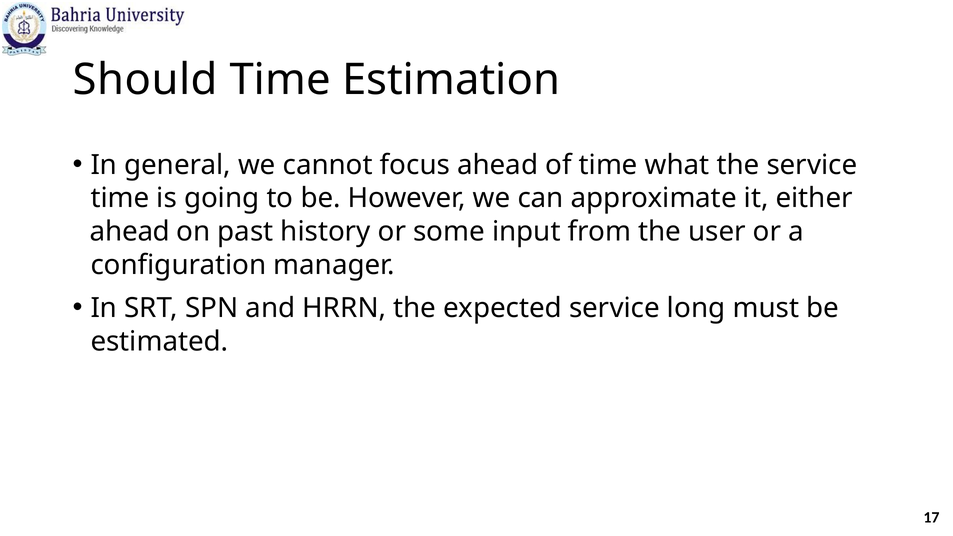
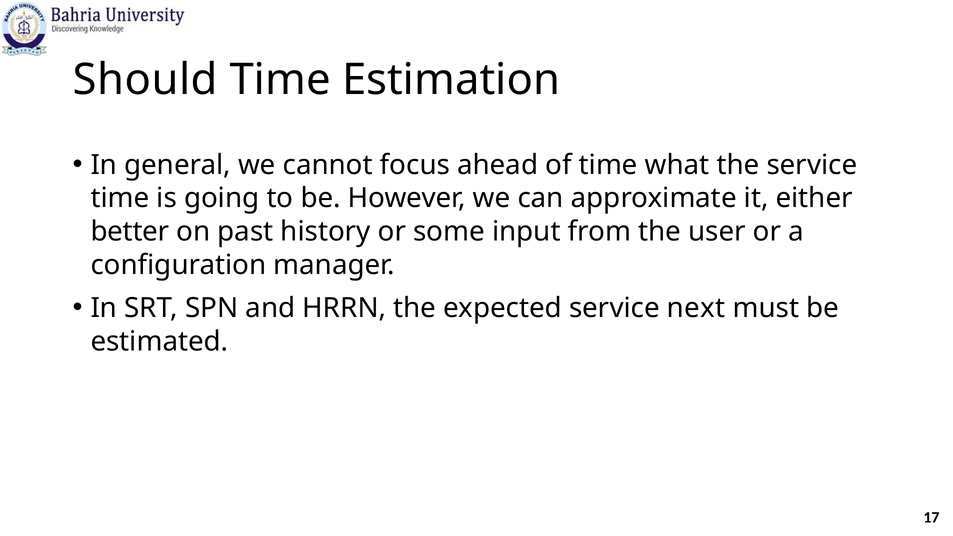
ahead: ahead -> better (130, 232)
long: long -> next (696, 308)
